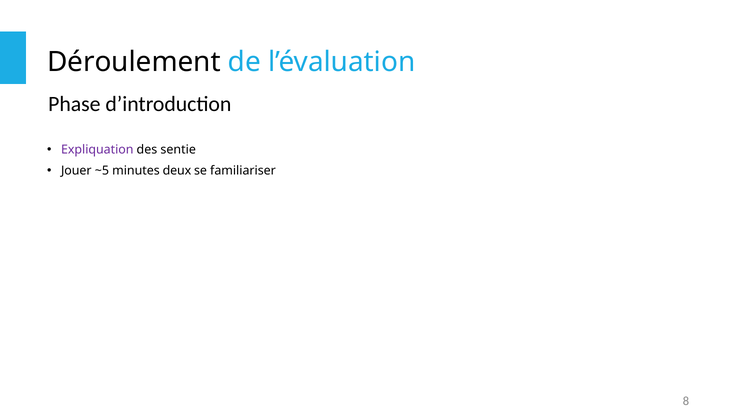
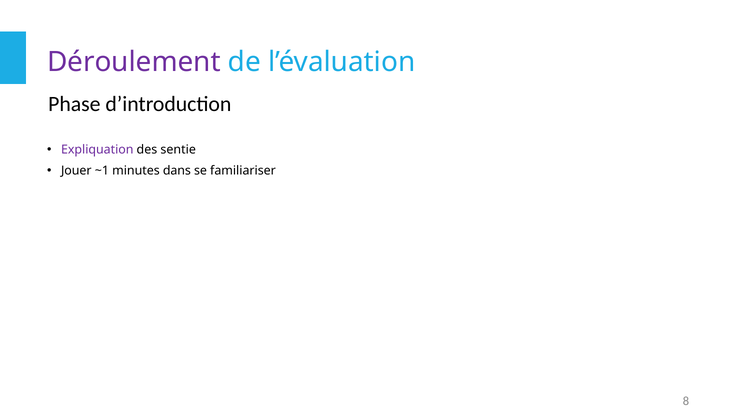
Déroulement colour: black -> purple (134, 62)
~5: ~5 -> ~1 (102, 171)
deux: deux -> dans (177, 171)
